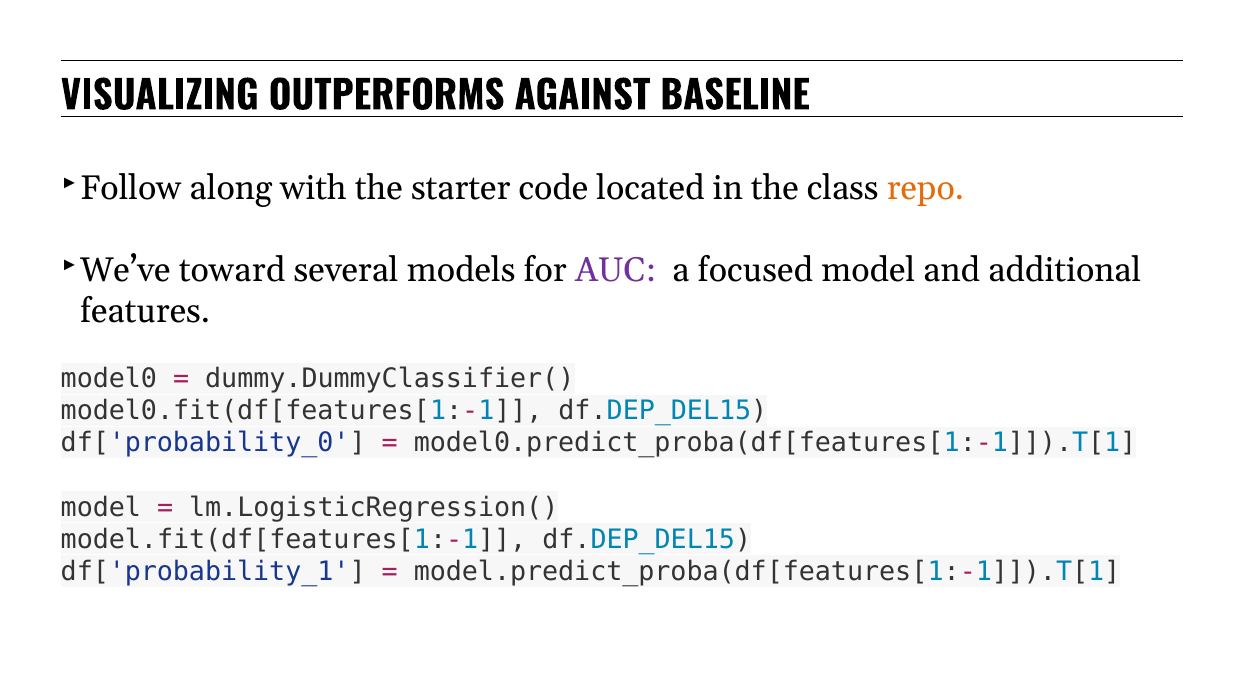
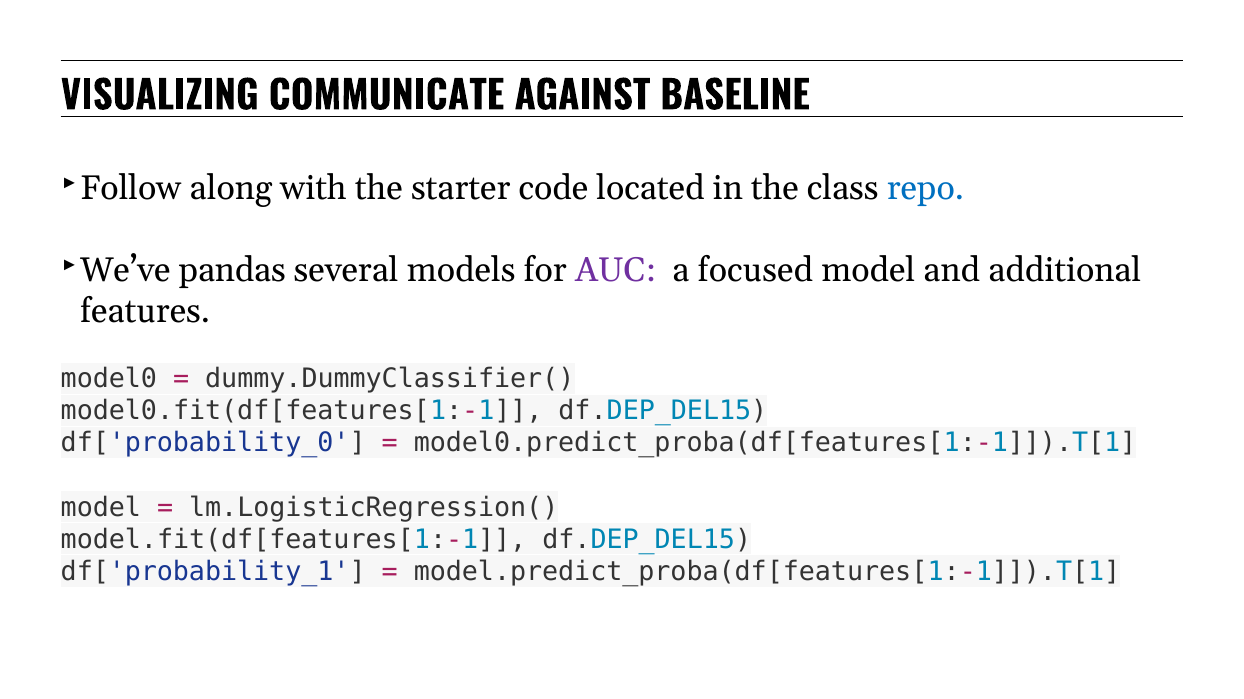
OUTPERFORMS: OUTPERFORMS -> COMMUNICATE (387, 97)
repo colour: orange -> blue (925, 188)
toward: toward -> pandas (232, 270)
